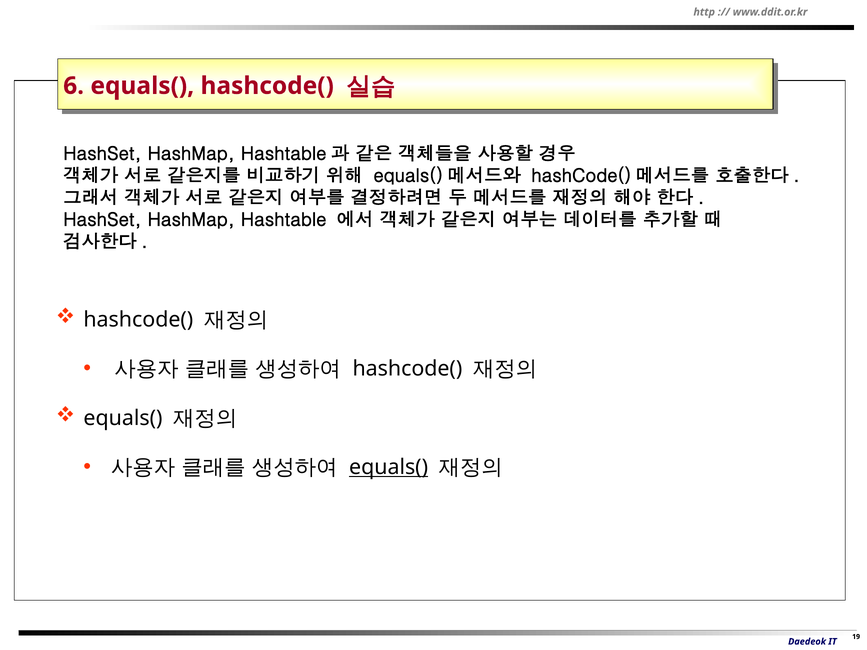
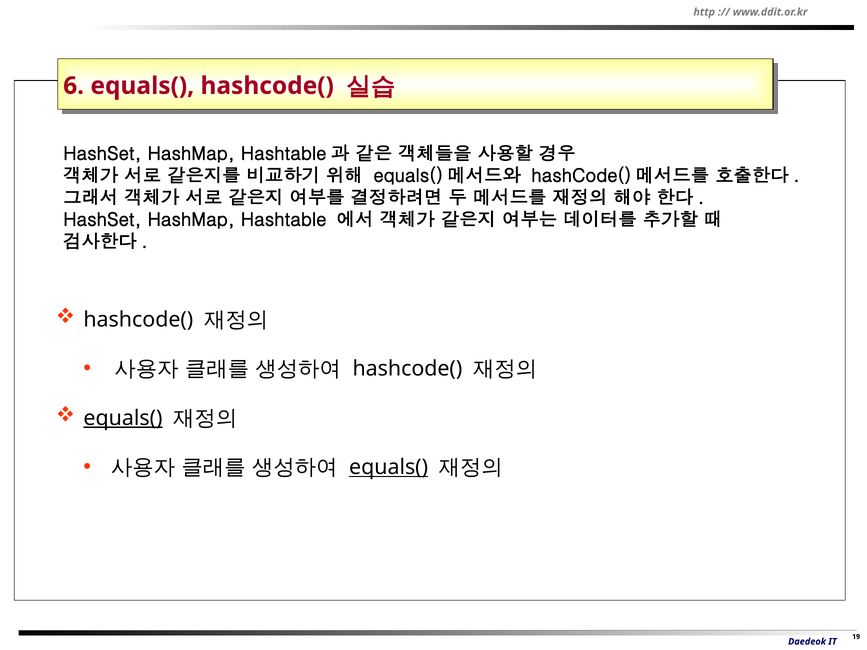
equals( underline: none -> present (123, 418)
